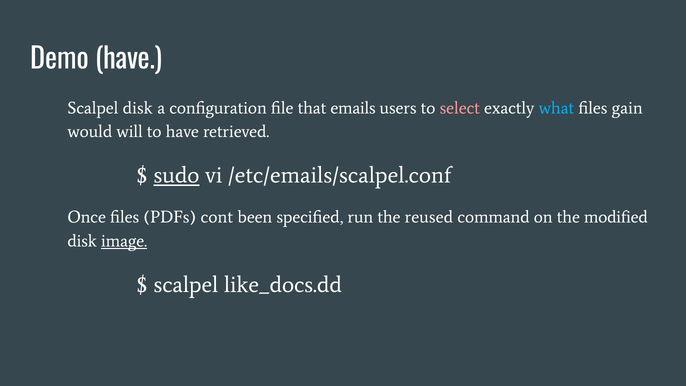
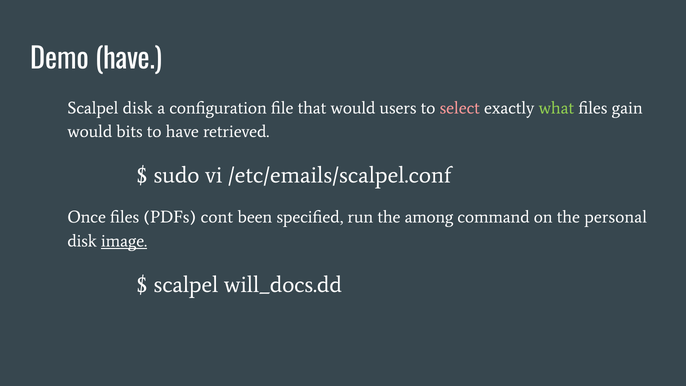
that emails: emails -> would (353, 108)
what colour: light blue -> light green (556, 108)
will: will -> bits (130, 132)
sudo underline: present -> none (177, 175)
reused: reused -> among (429, 217)
modified: modified -> personal (616, 217)
like_docs.dd: like_docs.dd -> will_docs.dd (283, 285)
